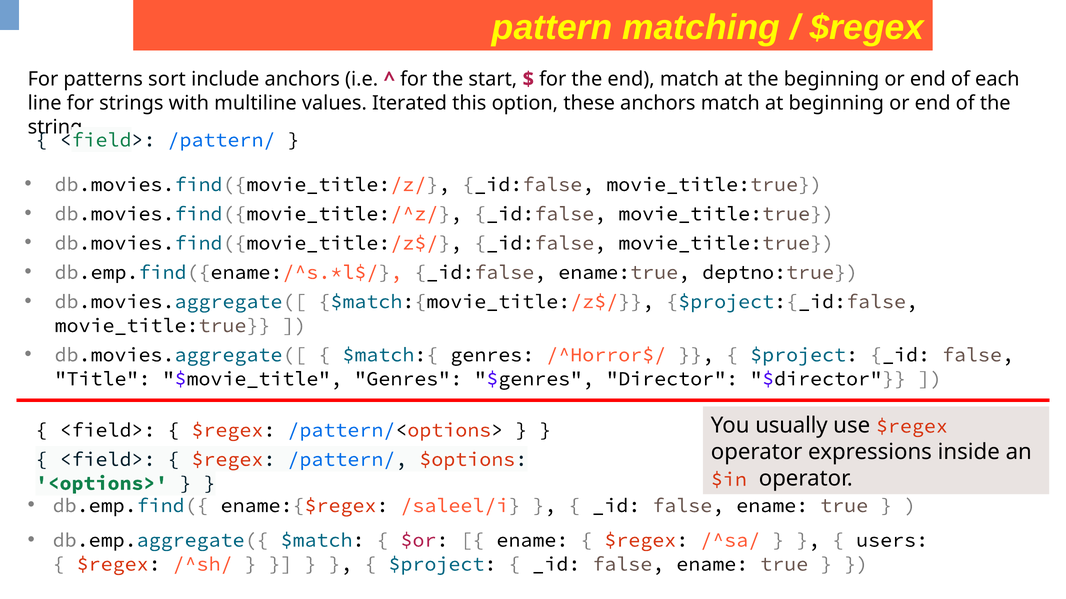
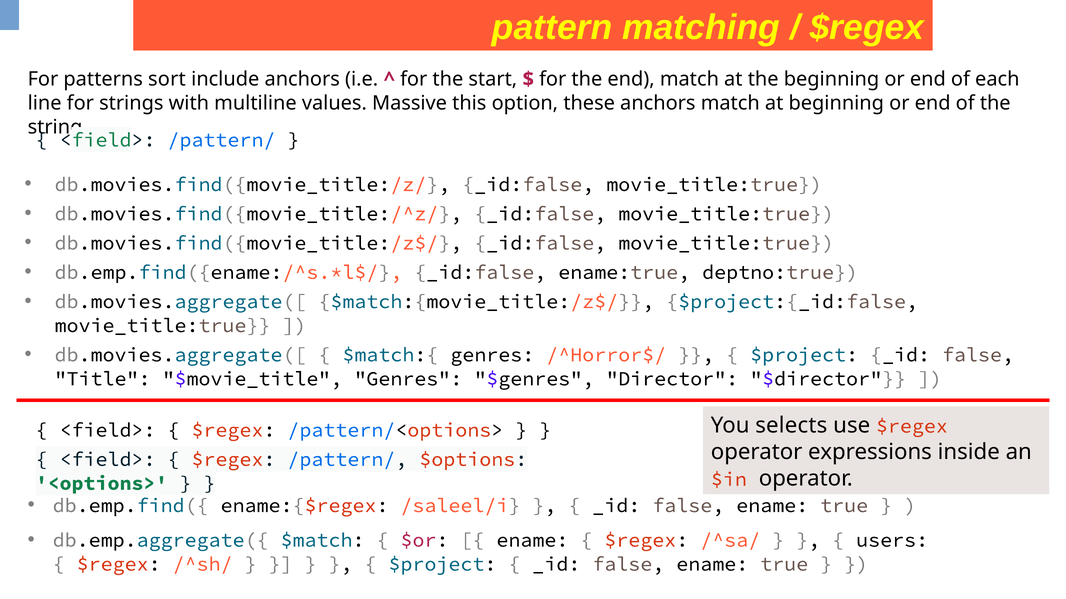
Iterated: Iterated -> Massive (410, 103)
usually: usually -> selects (791, 426)
